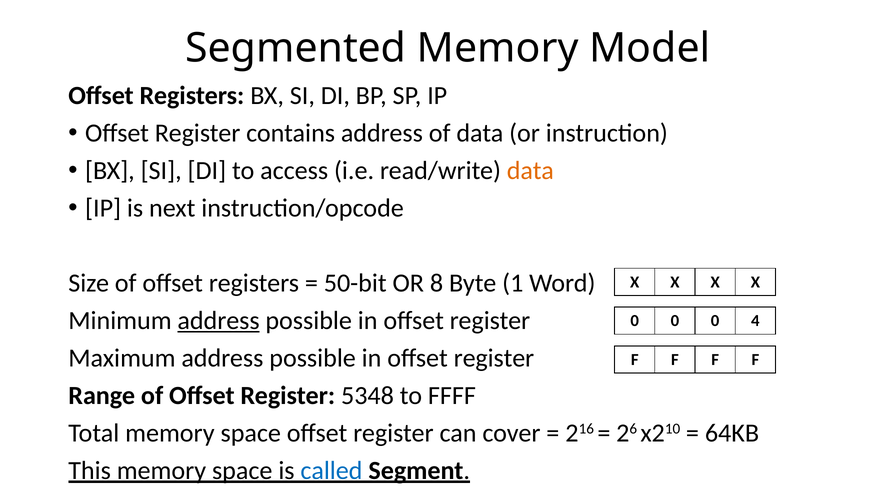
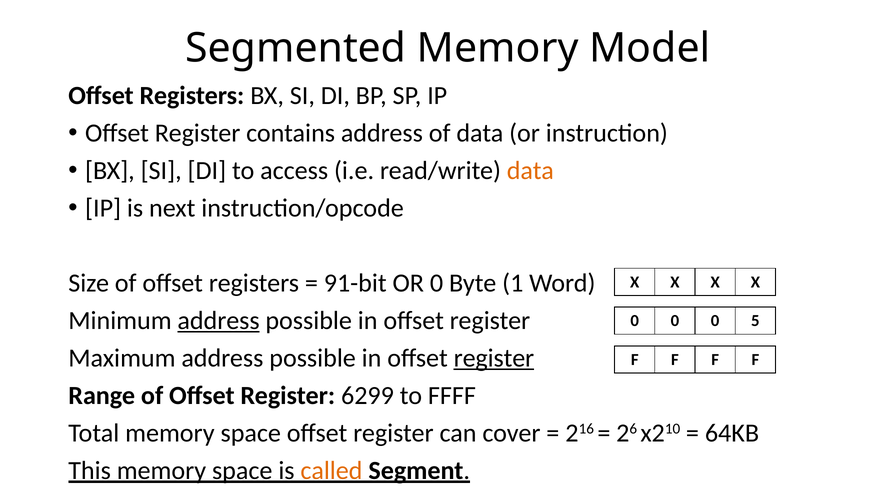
50-bit: 50-bit -> 91-bit (355, 283)
OR 8: 8 -> 0 (437, 283)
4: 4 -> 5 (755, 321)
register underline: none -> present (494, 358)
5348: 5348 -> 6299 (367, 396)
called colour: blue -> orange (331, 471)
